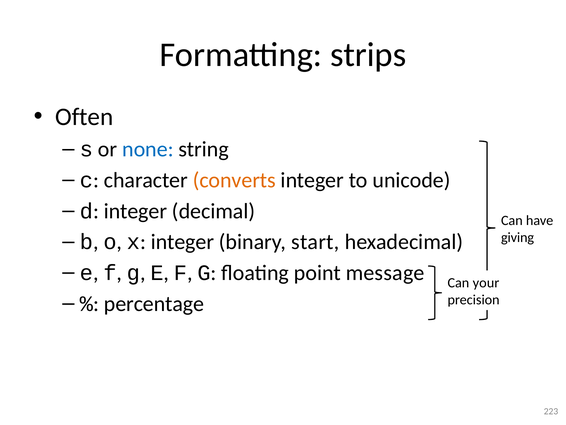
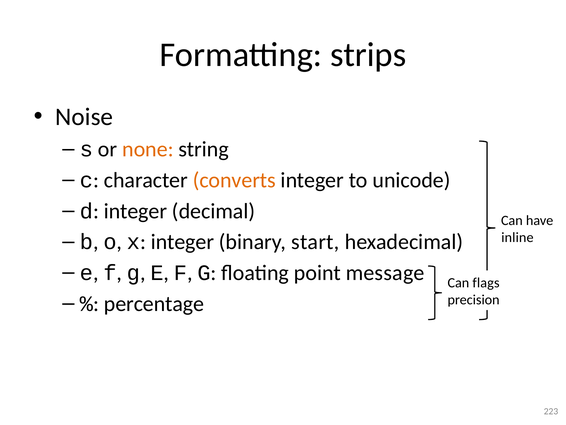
Often: Often -> Noise (84, 117)
none colour: blue -> orange (148, 149)
giving: giving -> inline (517, 237)
your: your -> flags (486, 282)
